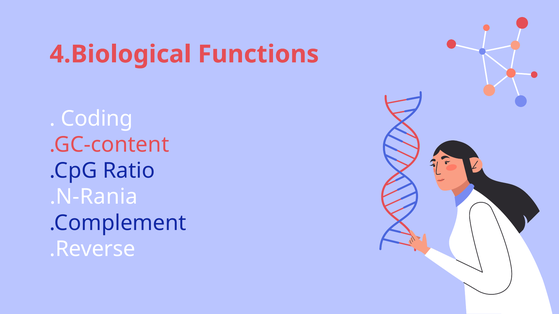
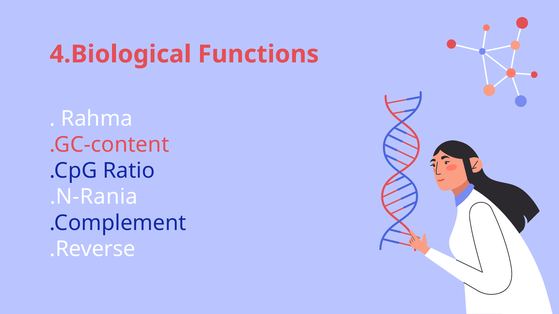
Coding: Coding -> Rahma (97, 119)
